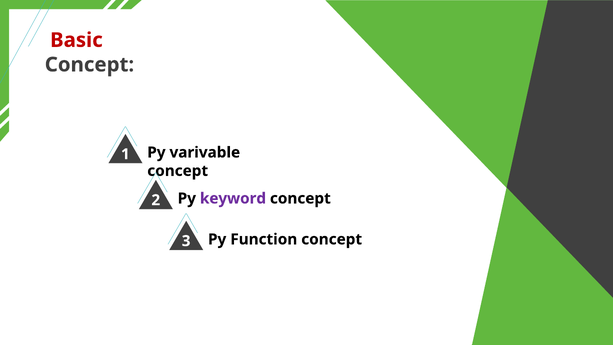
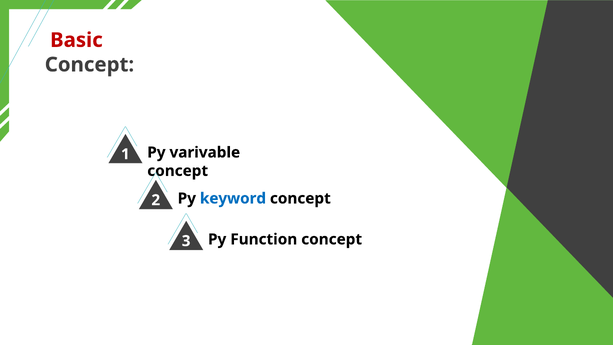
keyword colour: purple -> blue (233, 198)
